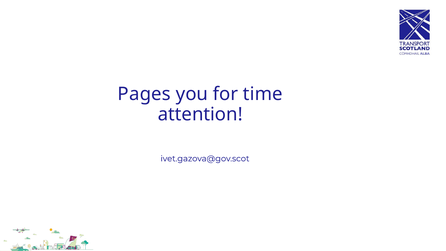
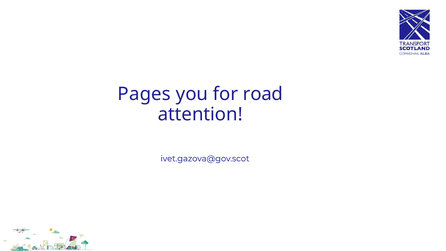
time: time -> road (263, 94)
